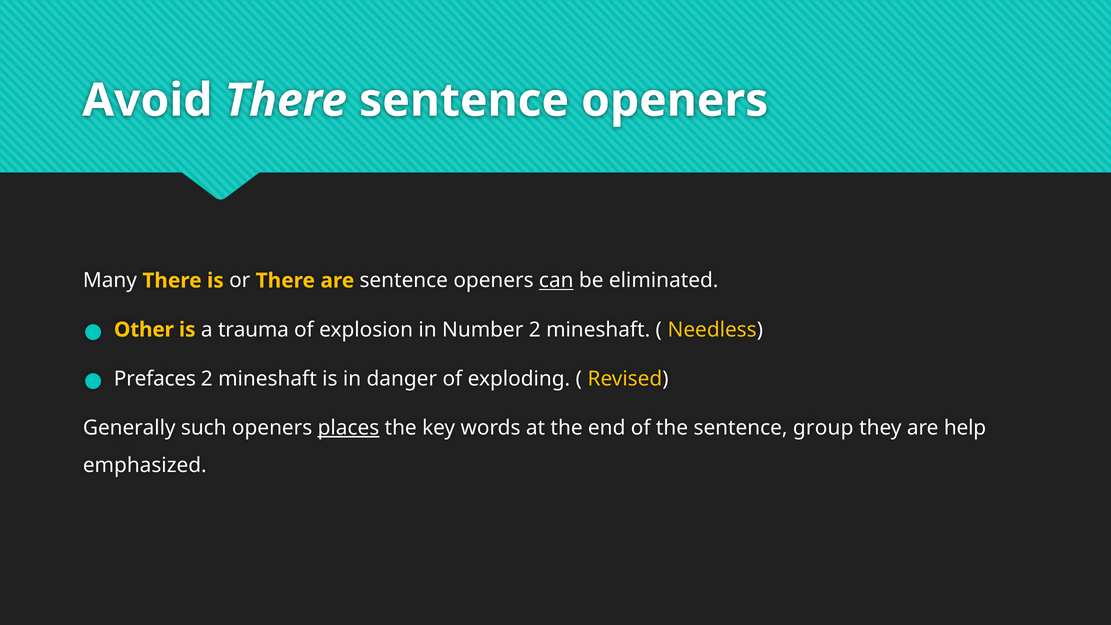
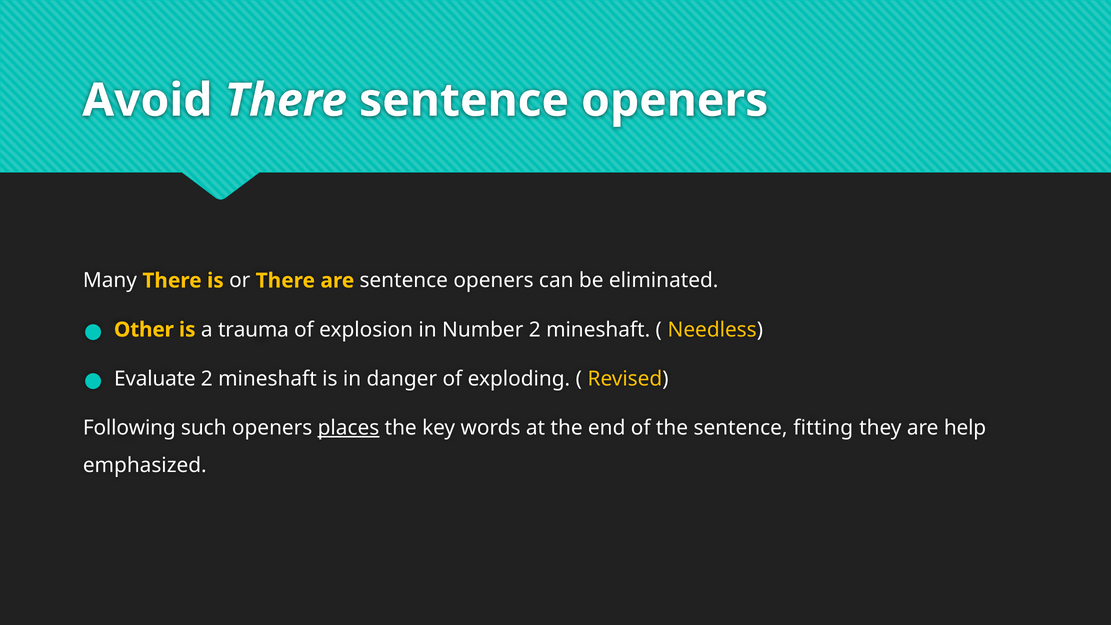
can underline: present -> none (556, 281)
Prefaces: Prefaces -> Evaluate (155, 379)
Generally: Generally -> Following (129, 428)
group: group -> fitting (823, 428)
